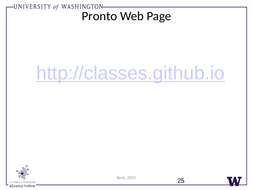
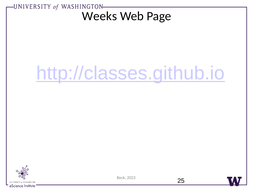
Pronto: Pronto -> Weeks (99, 16)
